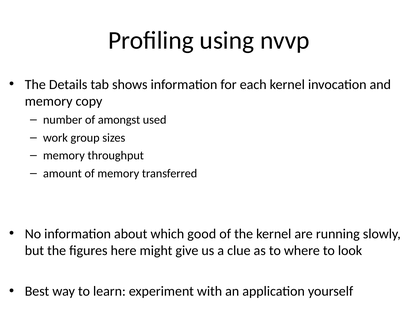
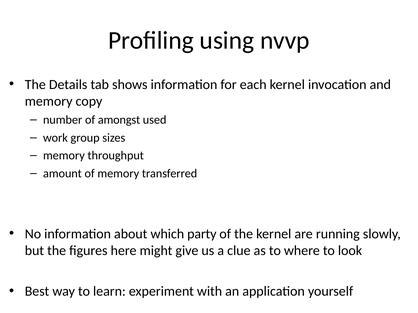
good: good -> party (202, 234)
